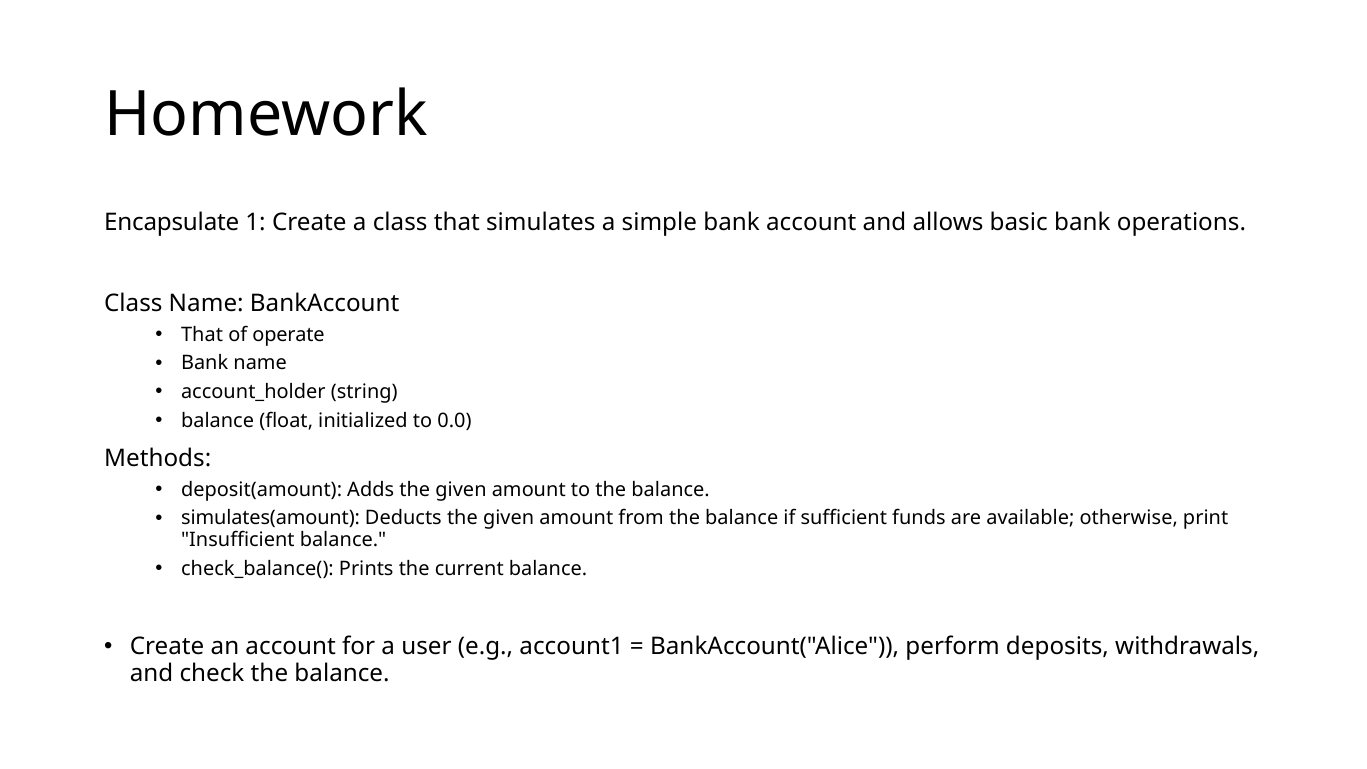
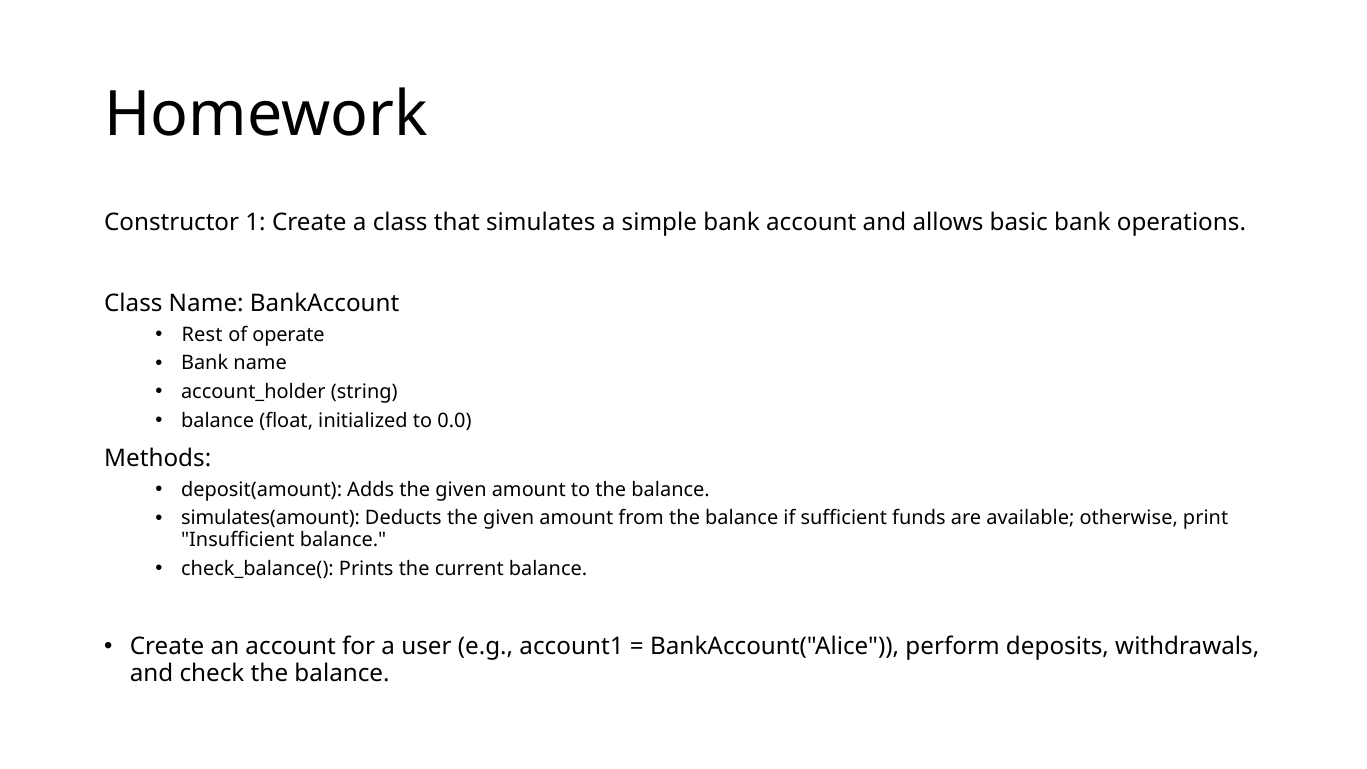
Encapsulate: Encapsulate -> Constructor (172, 223)
That: That -> Rest (202, 335)
